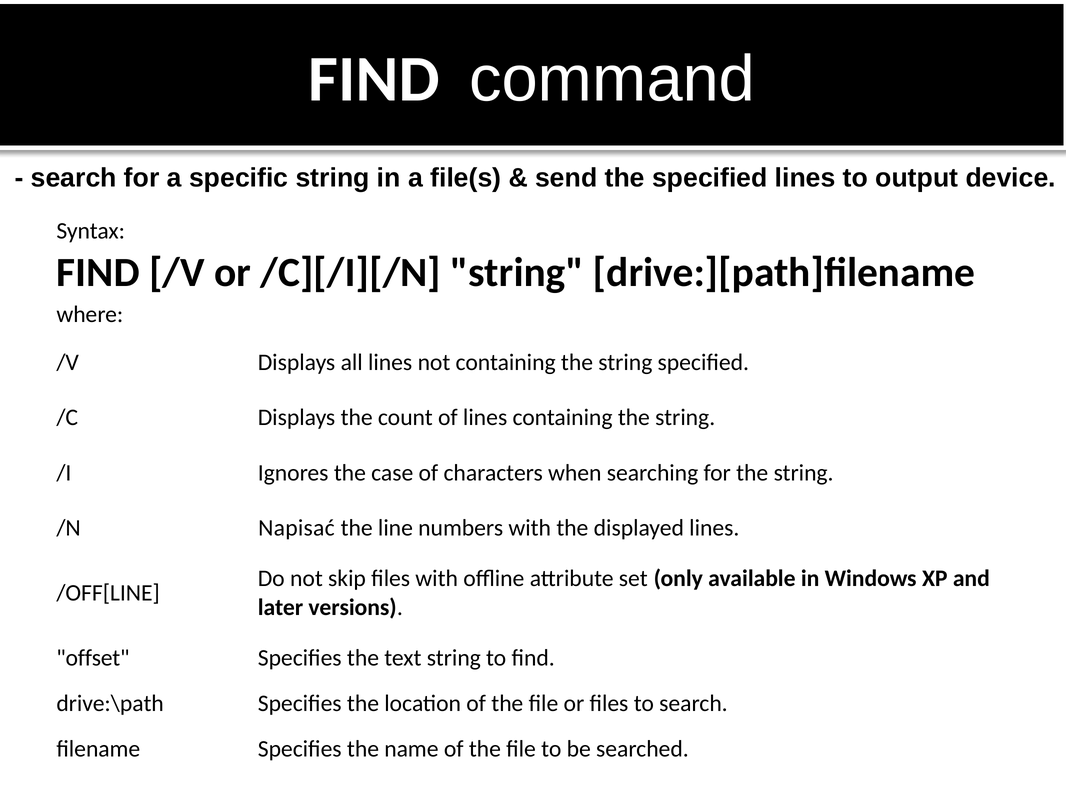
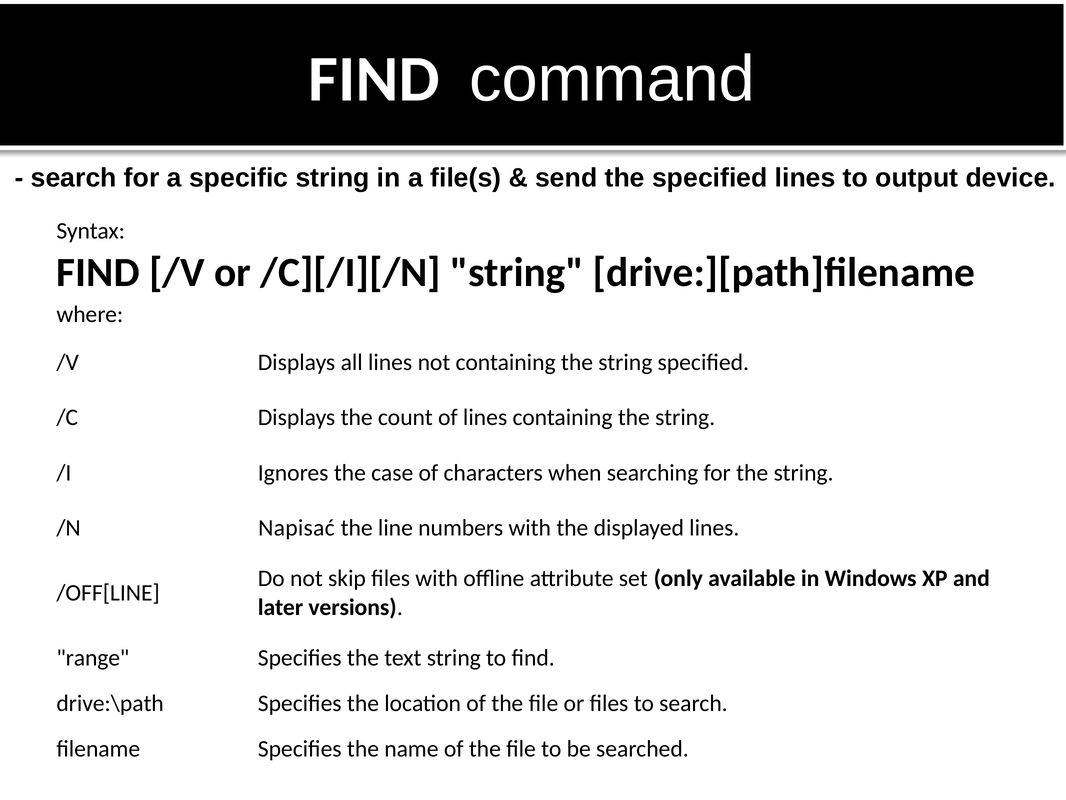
offset: offset -> range (93, 658)
